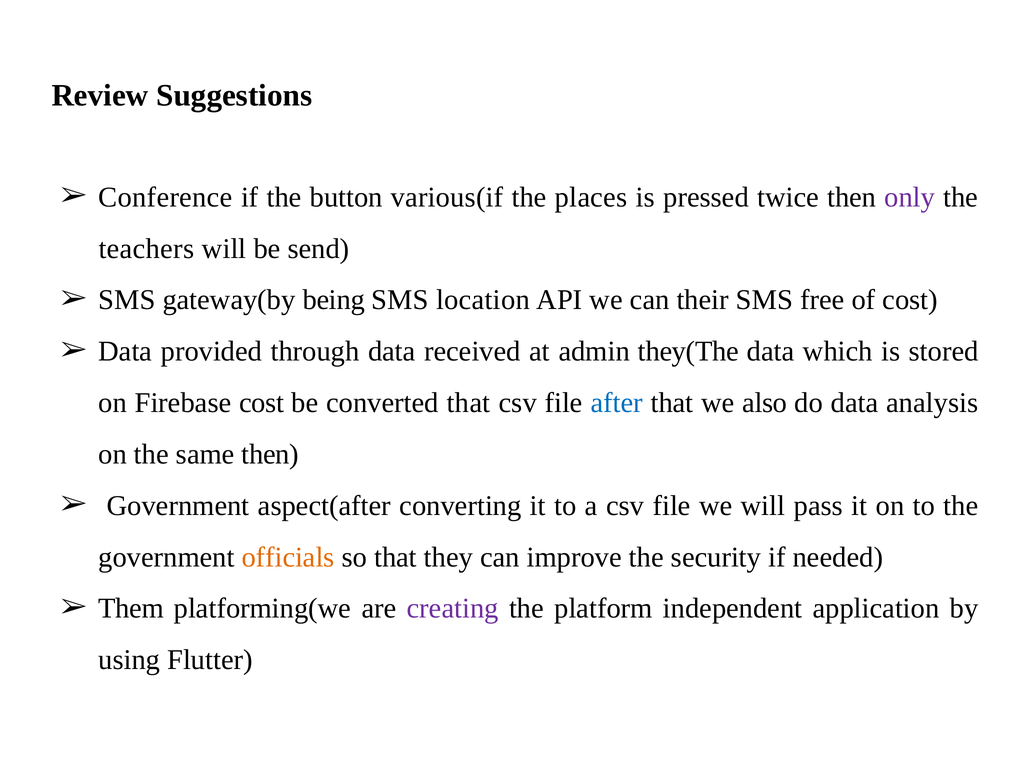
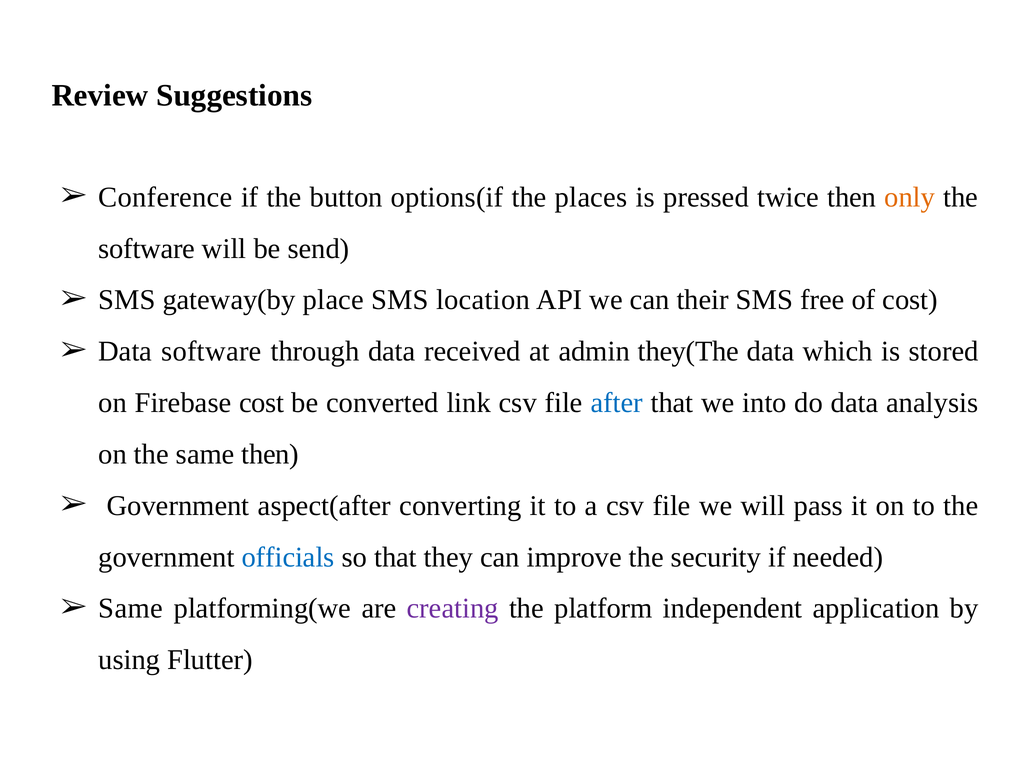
various(if: various(if -> options(if (447, 197)
only colour: purple -> orange (910, 197)
teachers: teachers -> software (147, 249)
being: being -> place (333, 300)
Data provided: provided -> software (211, 351)
converted that: that -> link (469, 403)
also: also -> into (765, 403)
officials colour: orange -> blue (288, 557)
Them: Them -> Same (131, 608)
